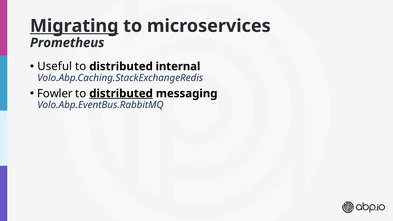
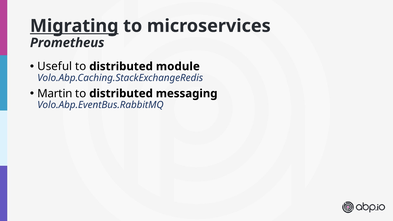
internal: internal -> module (178, 66)
Fowler: Fowler -> Martin (55, 94)
distributed underline: present -> none (121, 94)
